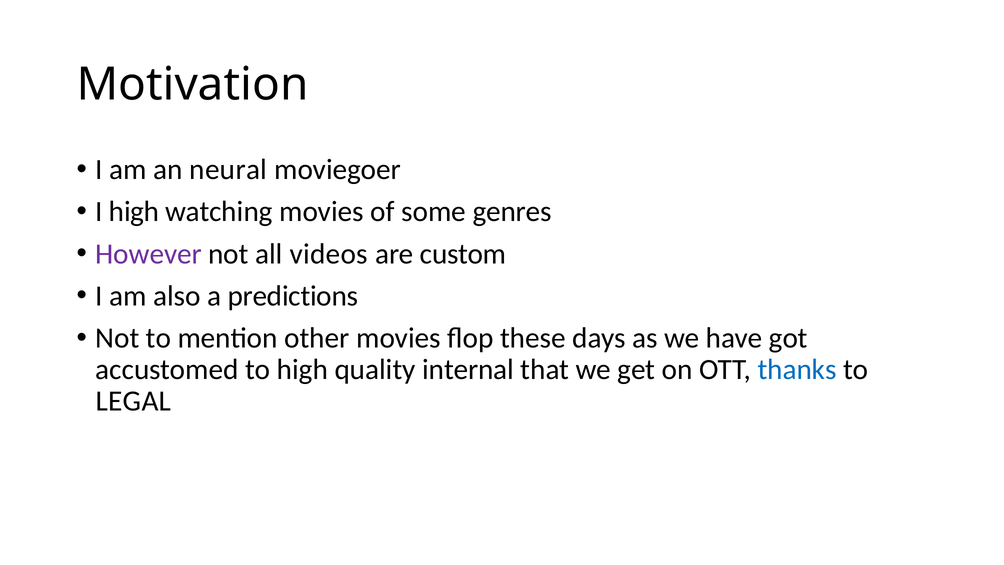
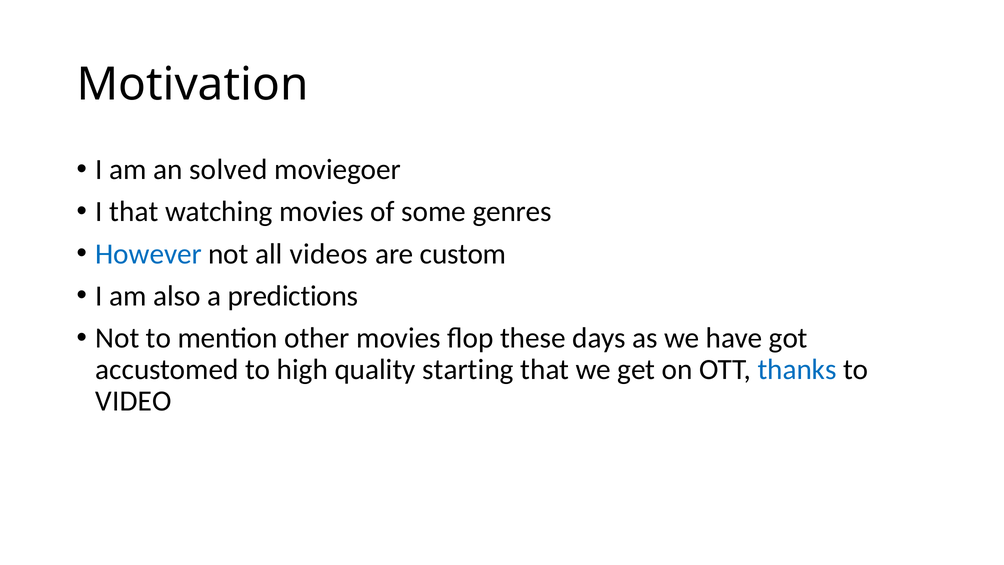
neural: neural -> solved (228, 170)
I high: high -> that (134, 212)
However colour: purple -> blue (149, 254)
internal: internal -> starting (468, 369)
LEGAL: LEGAL -> VIDEO (133, 401)
